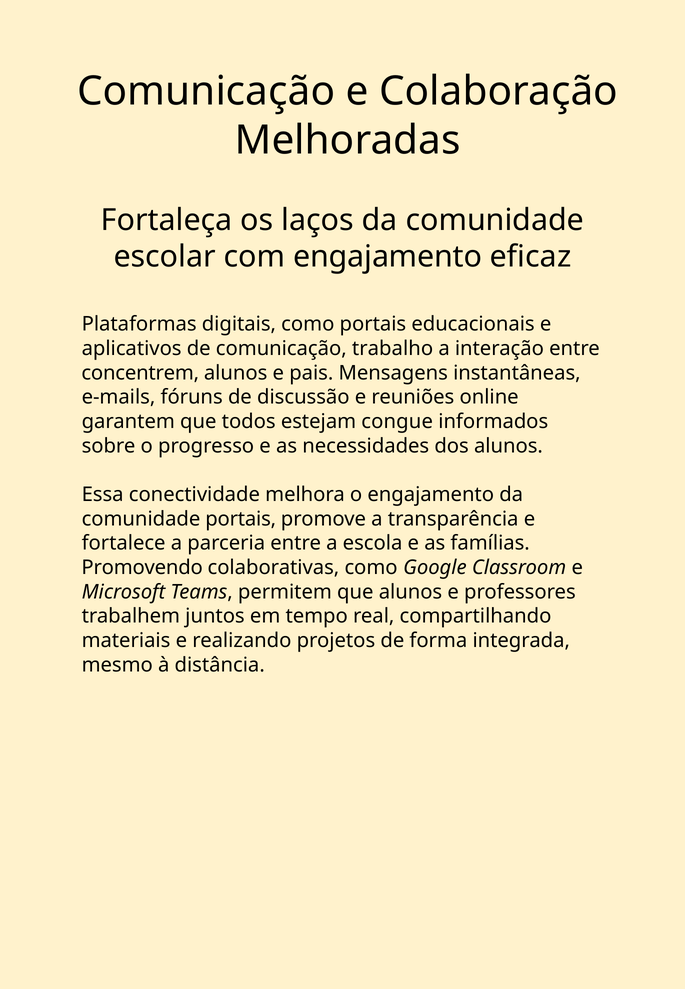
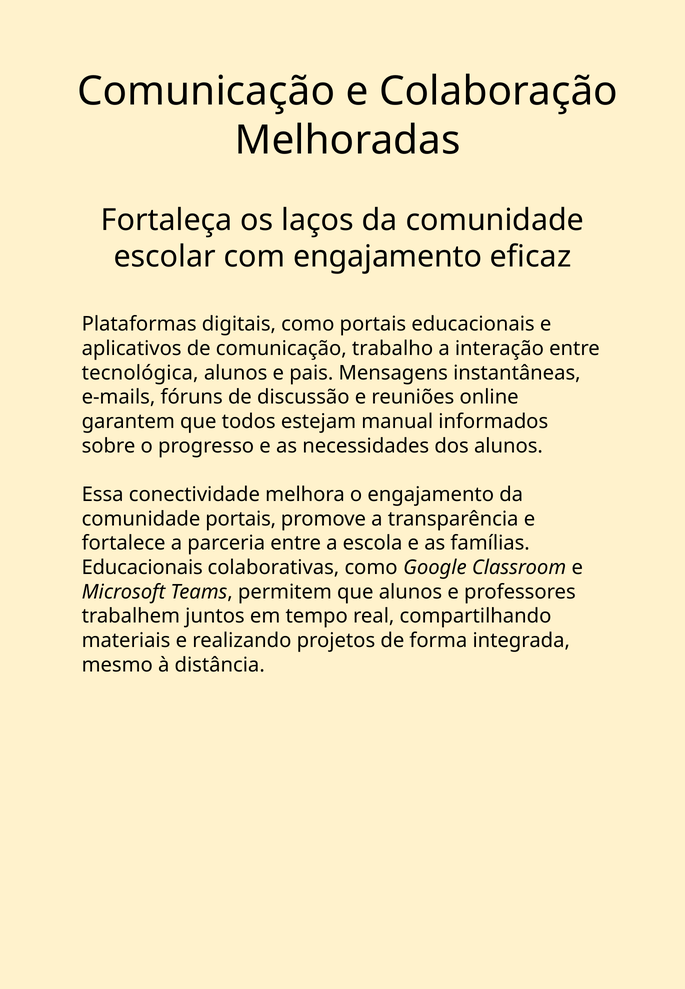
concentrem: concentrem -> tecnológica (140, 373)
congue: congue -> manual (397, 422)
Promovendo: Promovendo -> Educacionais (142, 568)
